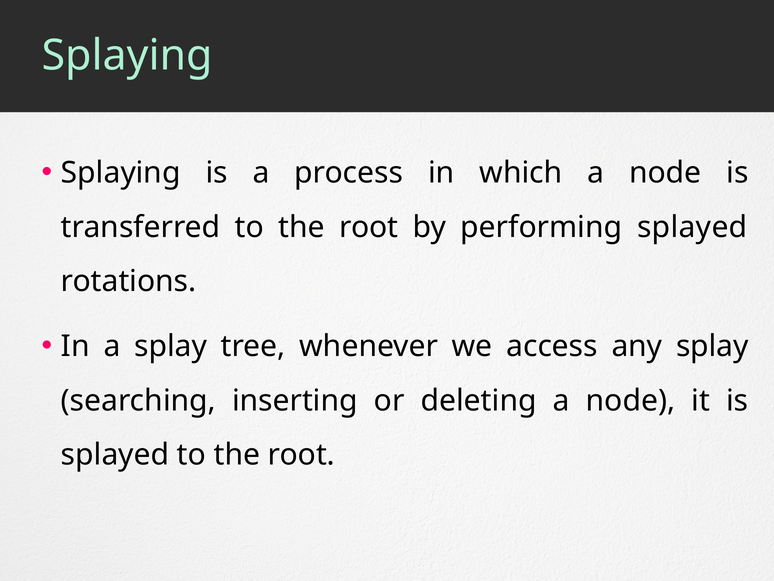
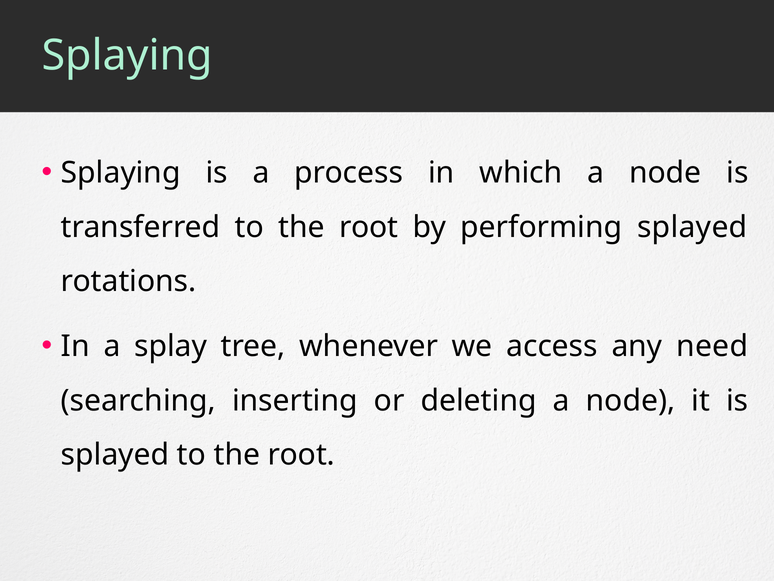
any splay: splay -> need (712, 346)
